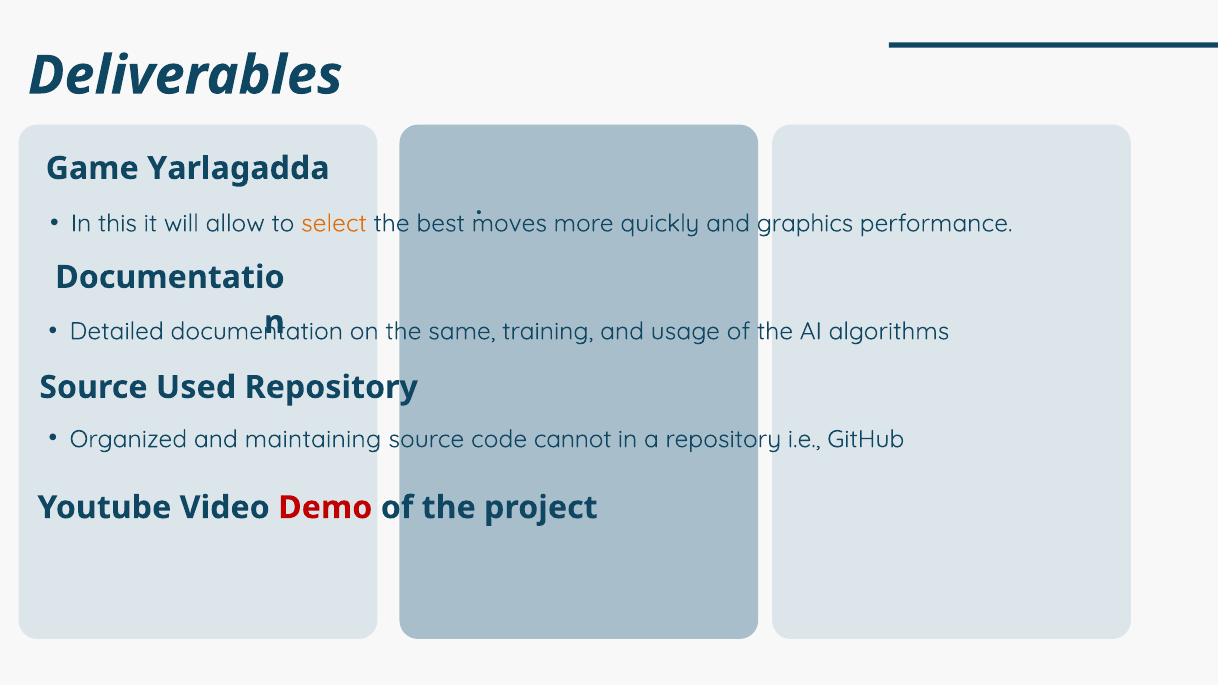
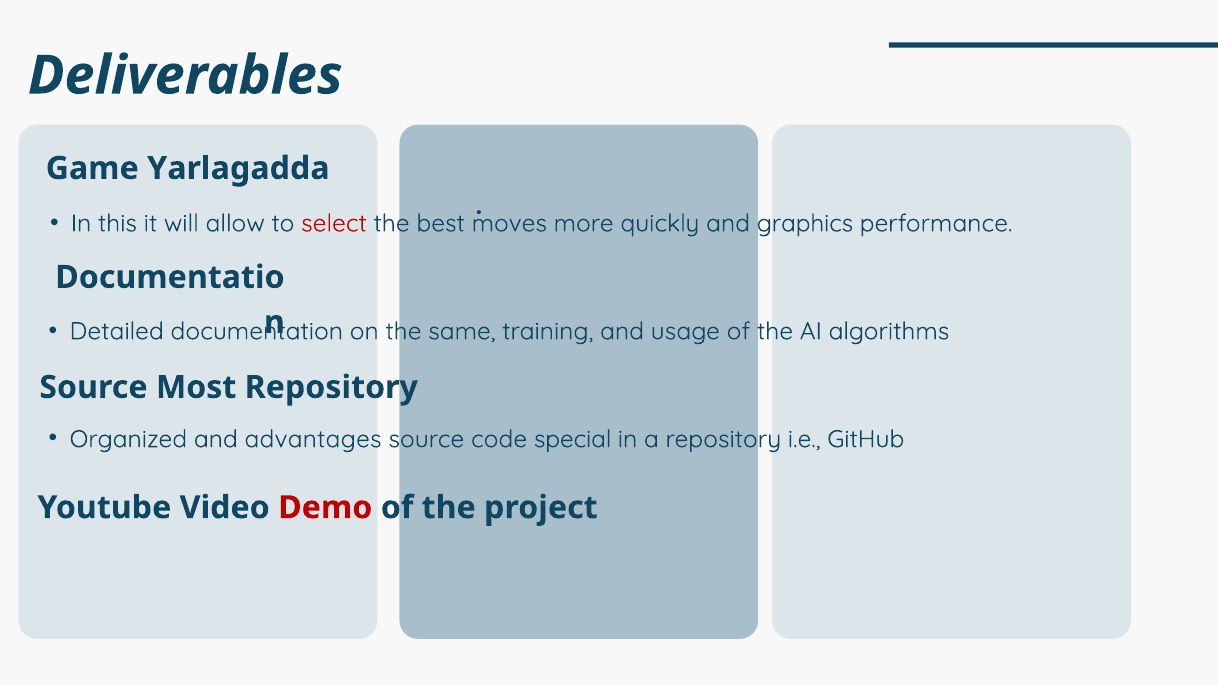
select colour: orange -> red (334, 223)
Used: Used -> Most (196, 387)
maintaining: maintaining -> advantages (313, 439)
cannot: cannot -> special (573, 439)
